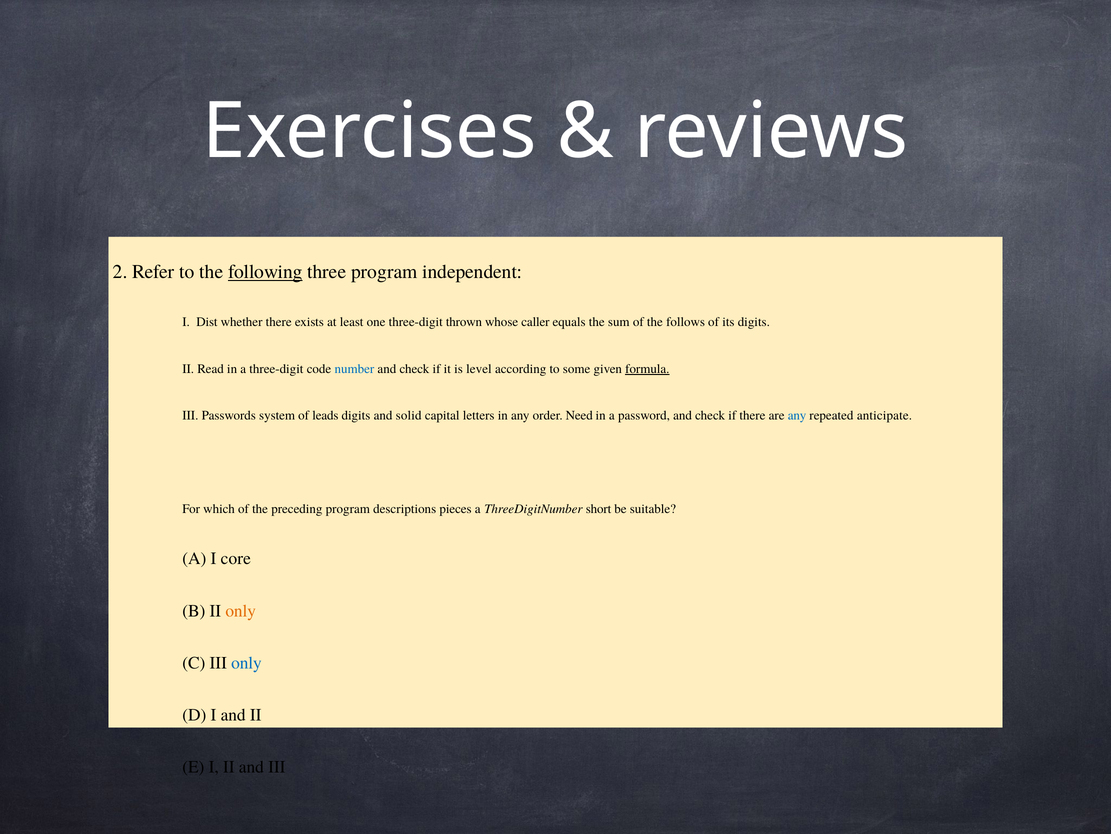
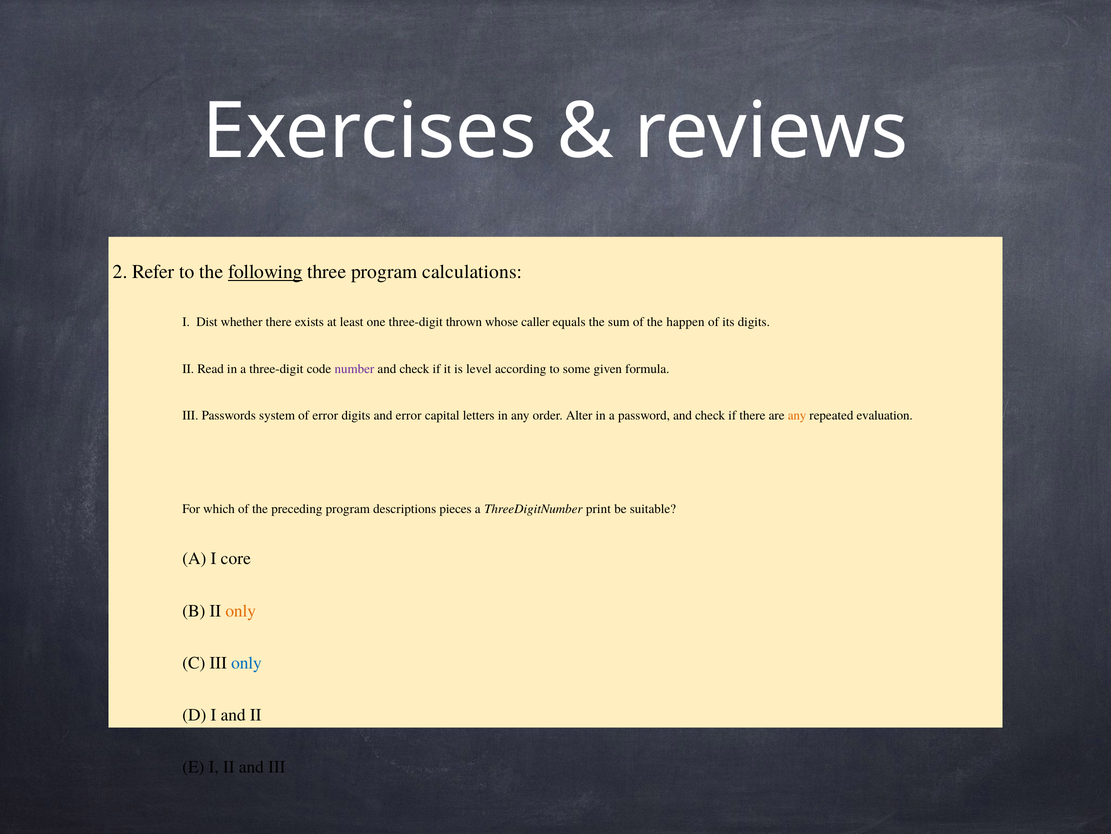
independent: independent -> calculations (472, 272)
follows: follows -> happen (686, 322)
number colour: blue -> purple (354, 369)
formula underline: present -> none (647, 369)
of leads: leads -> error (325, 415)
and solid: solid -> error (409, 415)
Need: Need -> Alter (579, 415)
any colour: blue -> orange (797, 415)
anticipate: anticipate -> evaluation (885, 415)
short: short -> print (598, 508)
